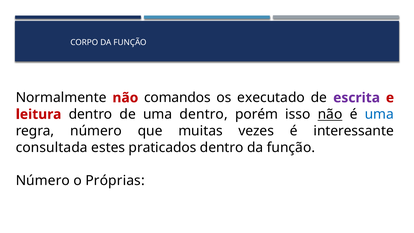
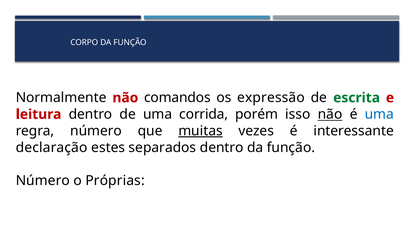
executado: executado -> expressão (271, 98)
escrita colour: purple -> green (357, 98)
uma dentro: dentro -> corrida (204, 114)
muitas underline: none -> present (201, 131)
consultada: consultada -> declaração (52, 147)
praticados: praticados -> separados (162, 147)
